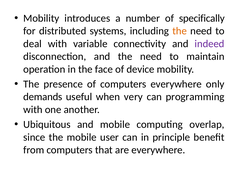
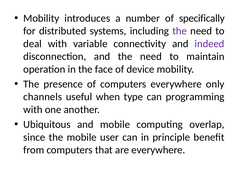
the colour: orange -> purple (180, 31)
demands: demands -> channels (43, 97)
very: very -> type (133, 97)
